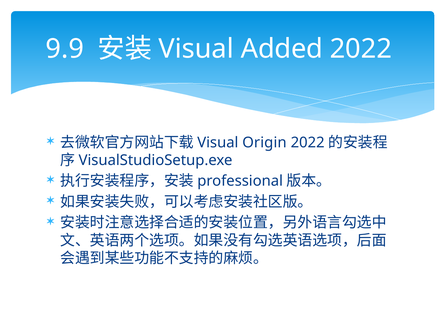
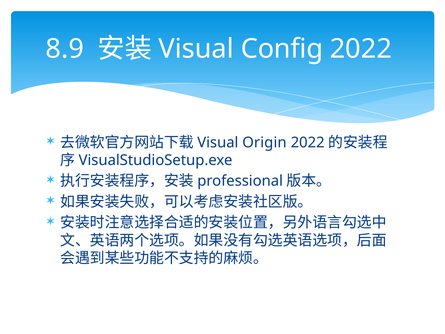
9.9: 9.9 -> 8.9 (65, 49)
Added: Added -> Config (282, 49)
